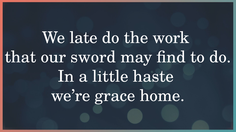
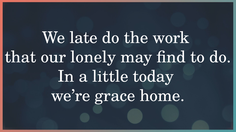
sword: sword -> lonely (93, 57)
haste: haste -> today (153, 77)
